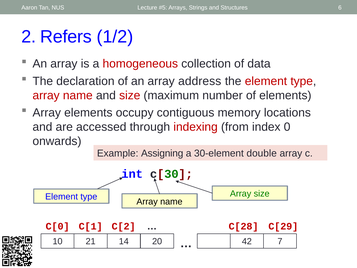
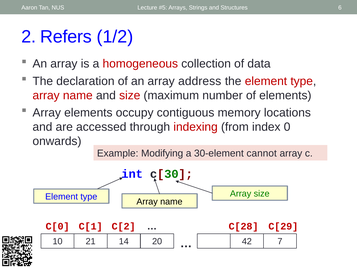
Assigning: Assigning -> Modifying (162, 153)
double: double -> cannot (262, 153)
